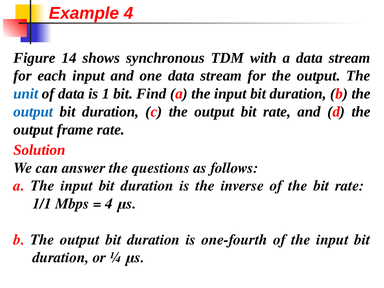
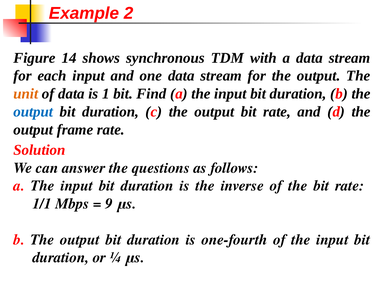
Example 4: 4 -> 2 (129, 13)
unit colour: blue -> orange (26, 94)
4: 4 -> 9 (109, 204)
